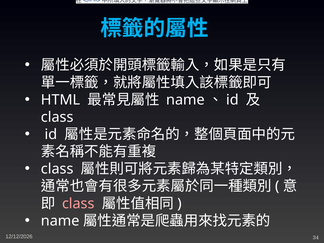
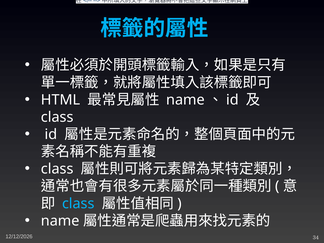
class colour: pink -> light blue (78, 204)
